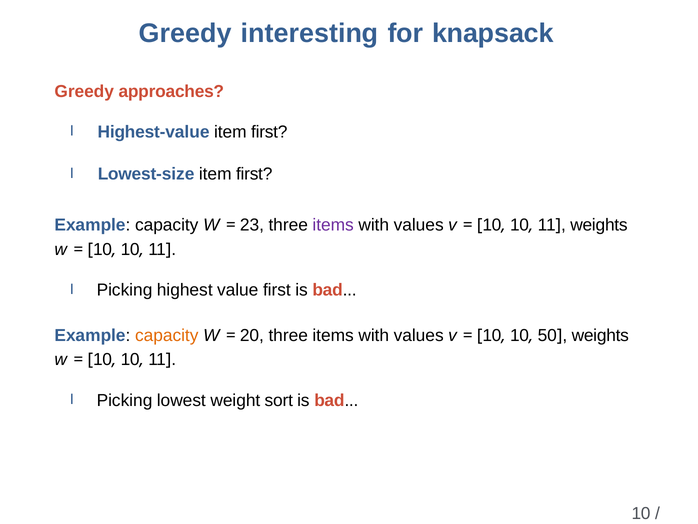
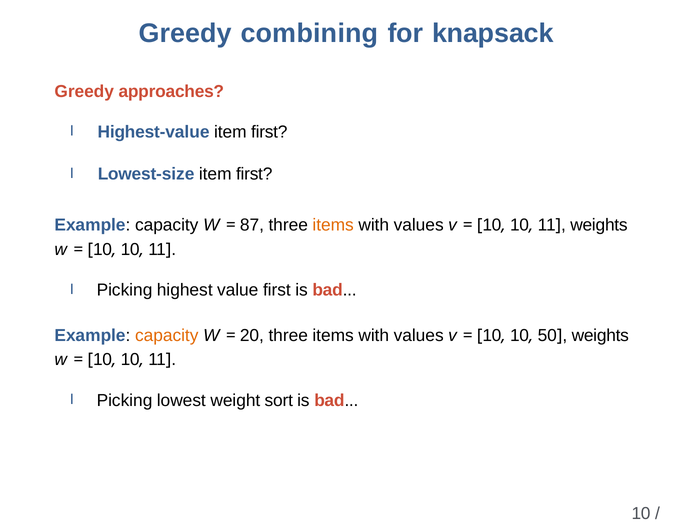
interesting: interesting -> combining (309, 34)
23: 23 -> 87 (252, 225)
items colour: purple -> orange (333, 225)
